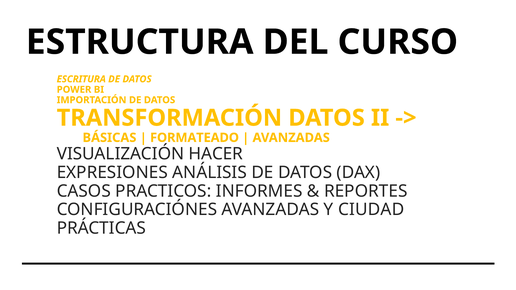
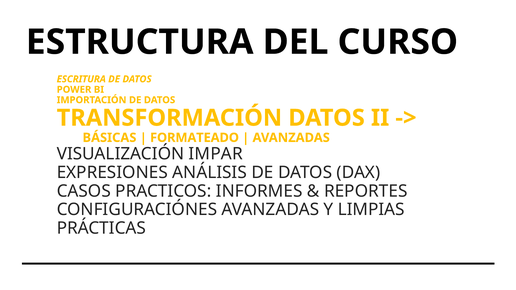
HACER: HACER -> IMPAR (216, 154)
CIUDAD: CIUDAD -> LIMPIAS (371, 210)
